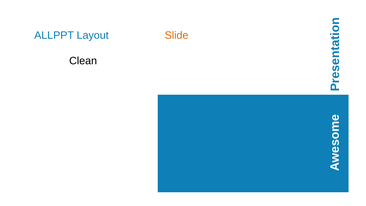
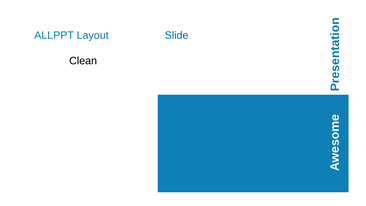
Slide colour: orange -> blue (177, 35)
